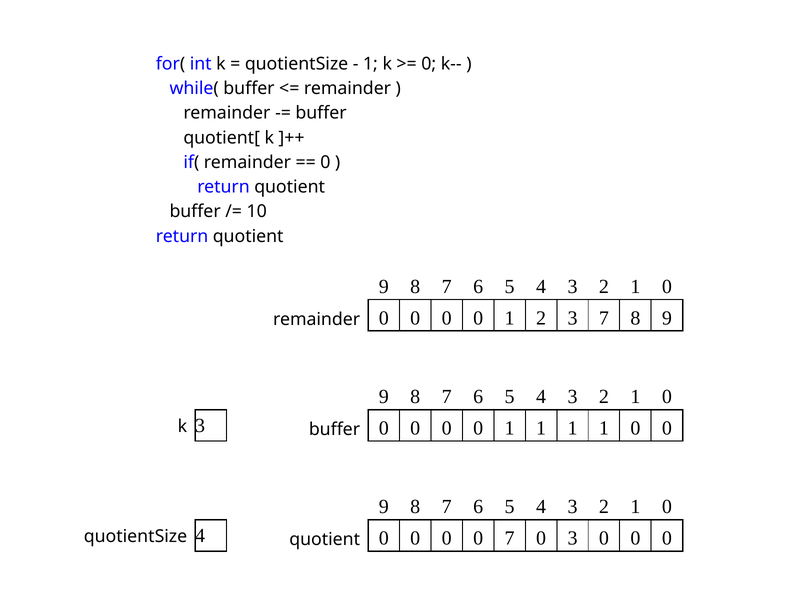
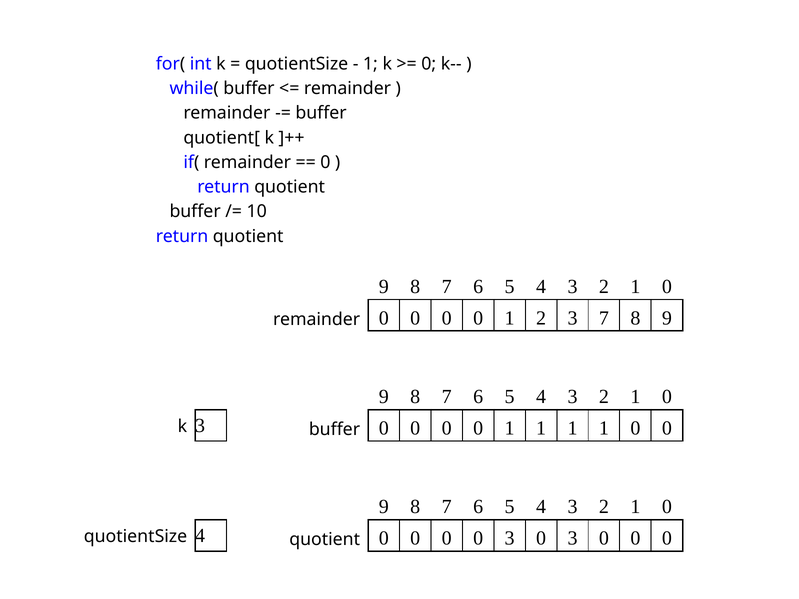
0 0 7: 7 -> 3 (510, 538)
